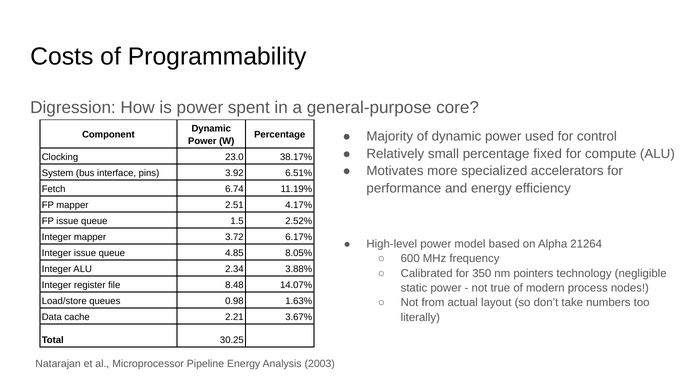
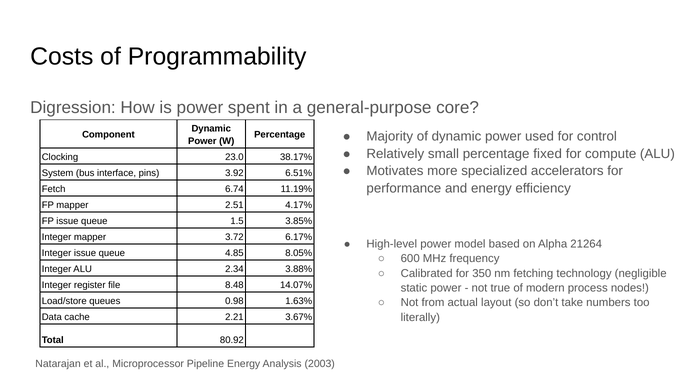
2.52%: 2.52% -> 3.85% (299, 221)
pointers: pointers -> fetching (533, 274)
30.25: 30.25 -> 80.92 (232, 340)
